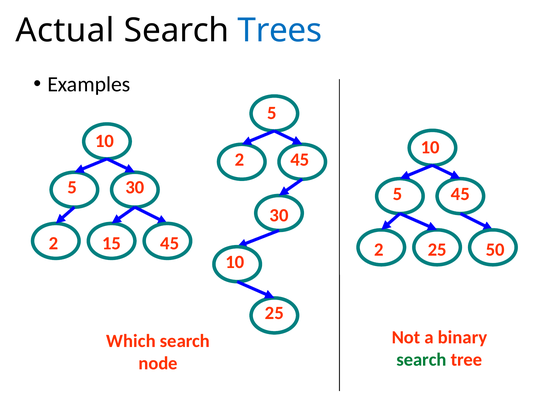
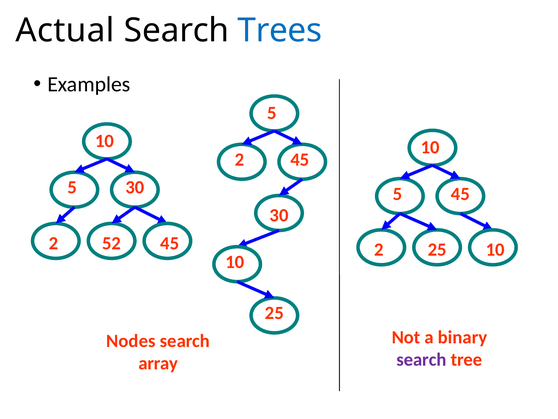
15: 15 -> 52 (112, 243)
25 50: 50 -> 10 (495, 249)
Which: Which -> Nodes (131, 341)
search colour: green -> purple (422, 359)
node: node -> array (158, 363)
